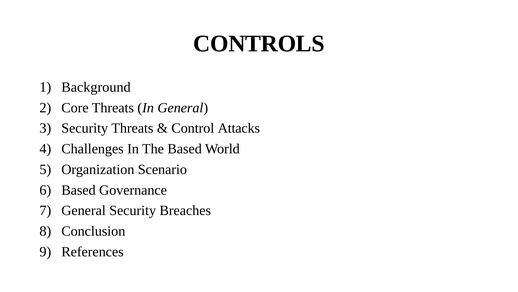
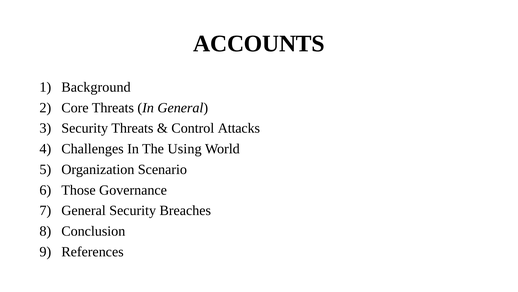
CONTROLS: CONTROLS -> ACCOUNTS (259, 44)
The Based: Based -> Using (185, 149)
Based: Based -> Those (78, 190)
